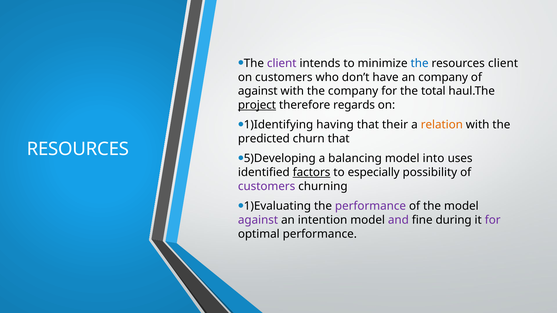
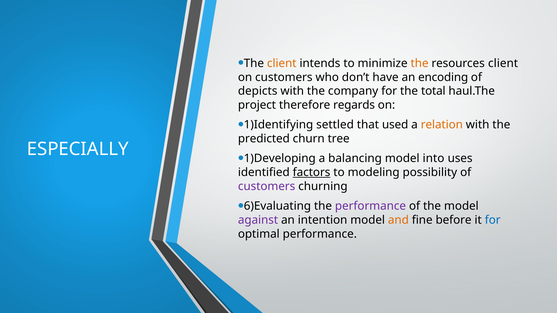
client colour: purple -> orange (282, 63)
the colour: blue -> orange (420, 63)
an company: company -> encoding (443, 77)
against: against -> depicts (258, 91)
project underline: present -> none (257, 105)
having: having -> settled (335, 125)
their: their -> used (395, 125)
churn that: that -> tree (339, 139)
RESOURCES: RESOURCES -> ESPECIALLY (78, 149)
5)Developing: 5)Developing -> 1)Developing (280, 159)
especially: especially -> modeling (374, 173)
1)Evaluating: 1)Evaluating -> 6)Evaluating (277, 206)
and colour: purple -> orange (398, 220)
during: during -> before (454, 220)
for colour: purple -> blue (493, 220)
